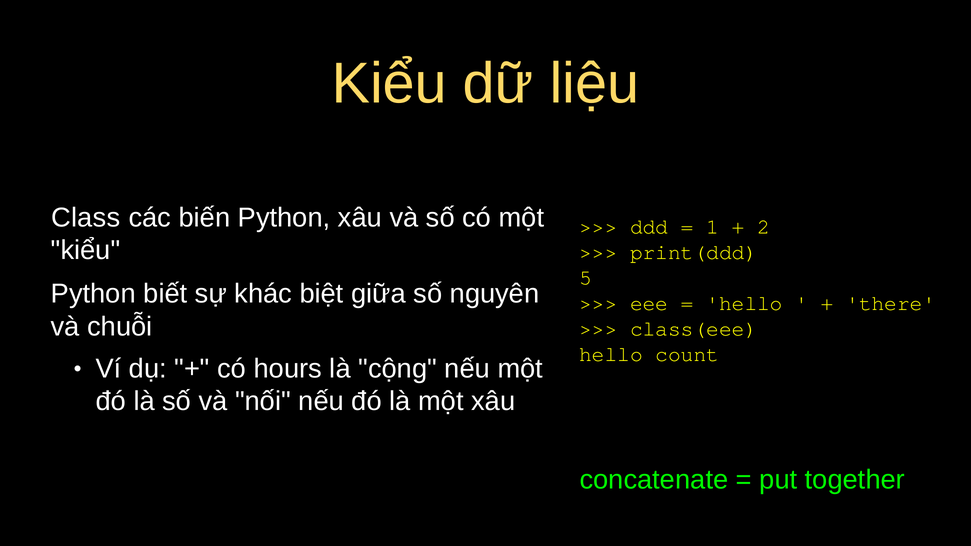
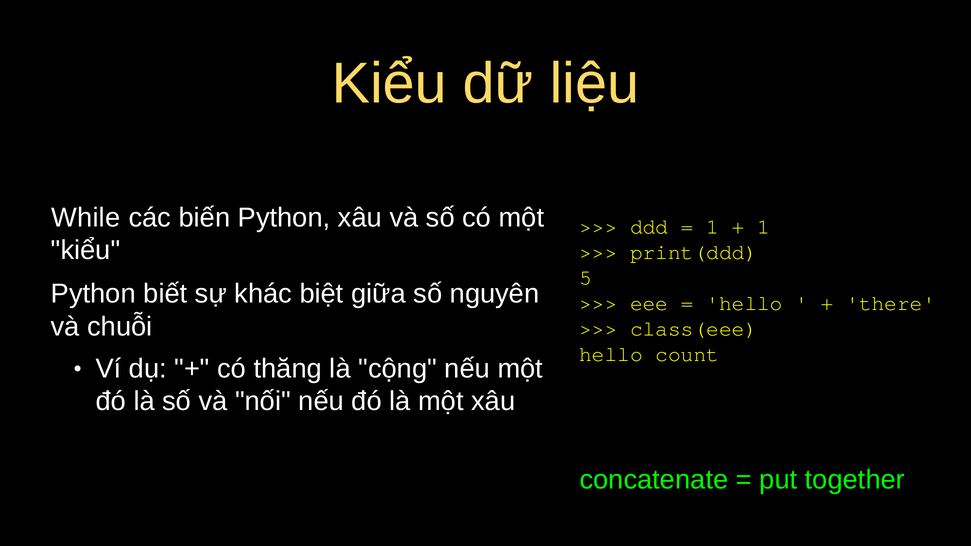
Class: Class -> While (86, 218)
2: 2 -> 1 (764, 227)
hours: hours -> thăng (288, 369)
